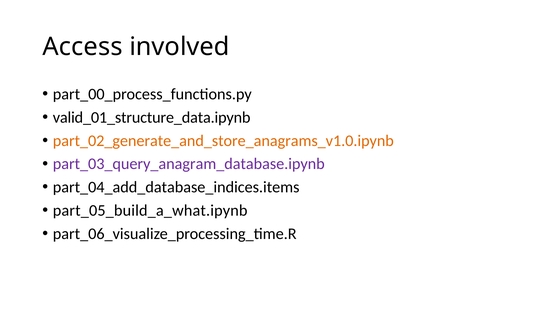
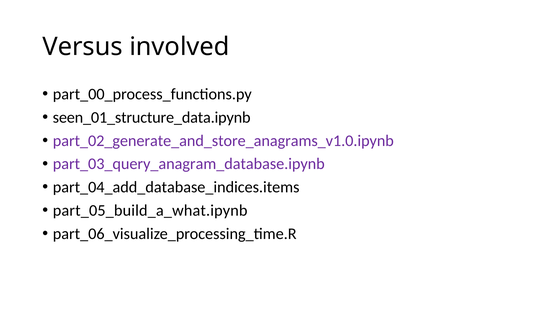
Access: Access -> Versus (83, 47)
valid_01_structure_data.ipynb: valid_01_structure_data.ipynb -> seen_01_structure_data.ipynb (152, 117)
part_02_generate_and_store_anagrams_v1.0.ipynb colour: orange -> purple (223, 141)
